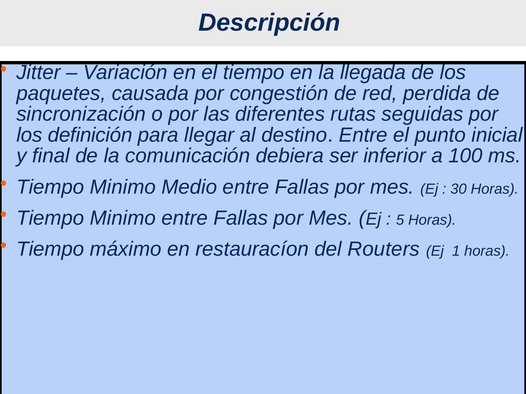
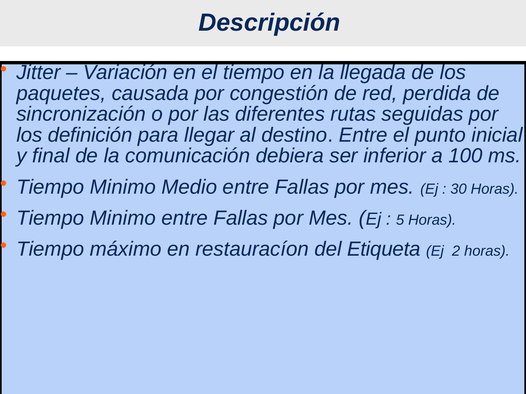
Routers: Routers -> Etiqueta (384, 249)
1: 1 -> 2 (456, 251)
